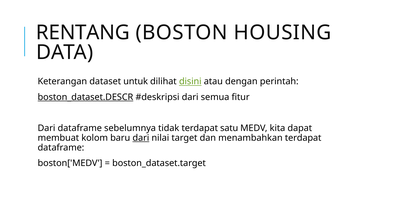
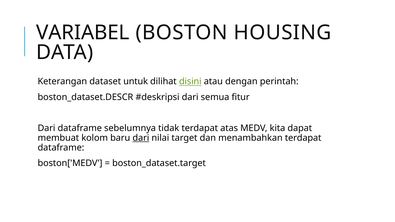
RENTANG: RENTANG -> VARIABEL (83, 33)
boston_dataset.DESCR underline: present -> none (85, 97)
satu: satu -> atas (229, 128)
